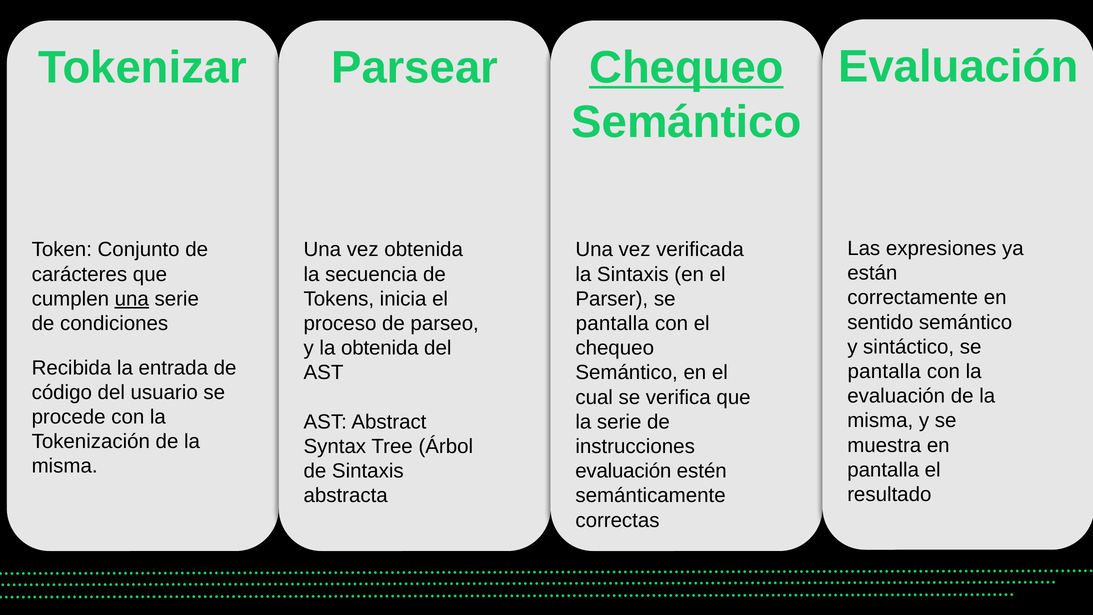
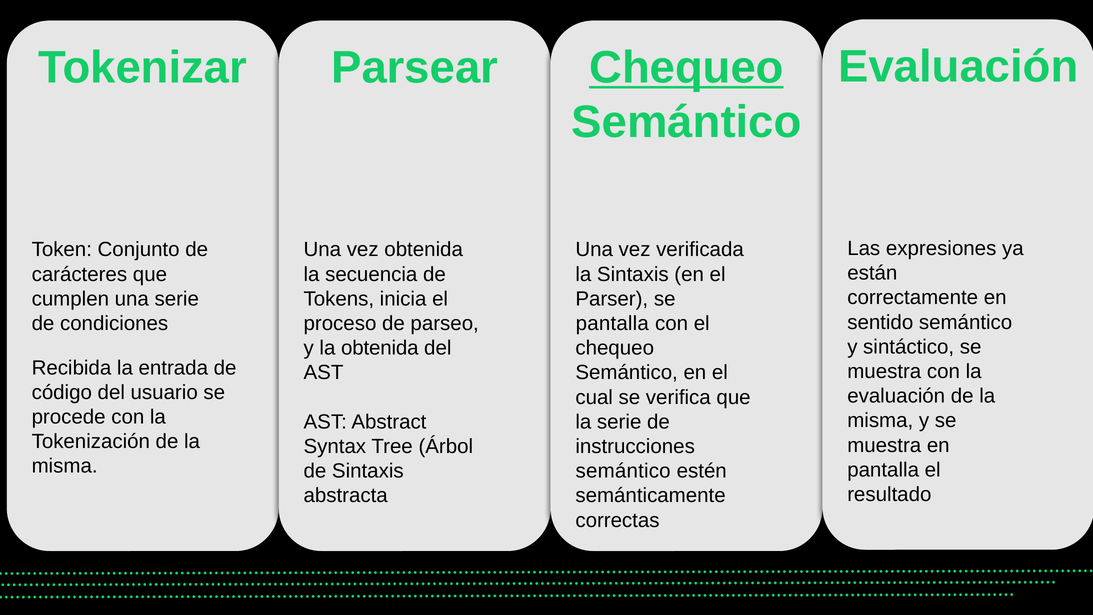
una underline: present -> none (132, 299)
pantalla: pantalla -> muestra (884, 371)
evaluación: evaluación -> semántico (623, 471)
